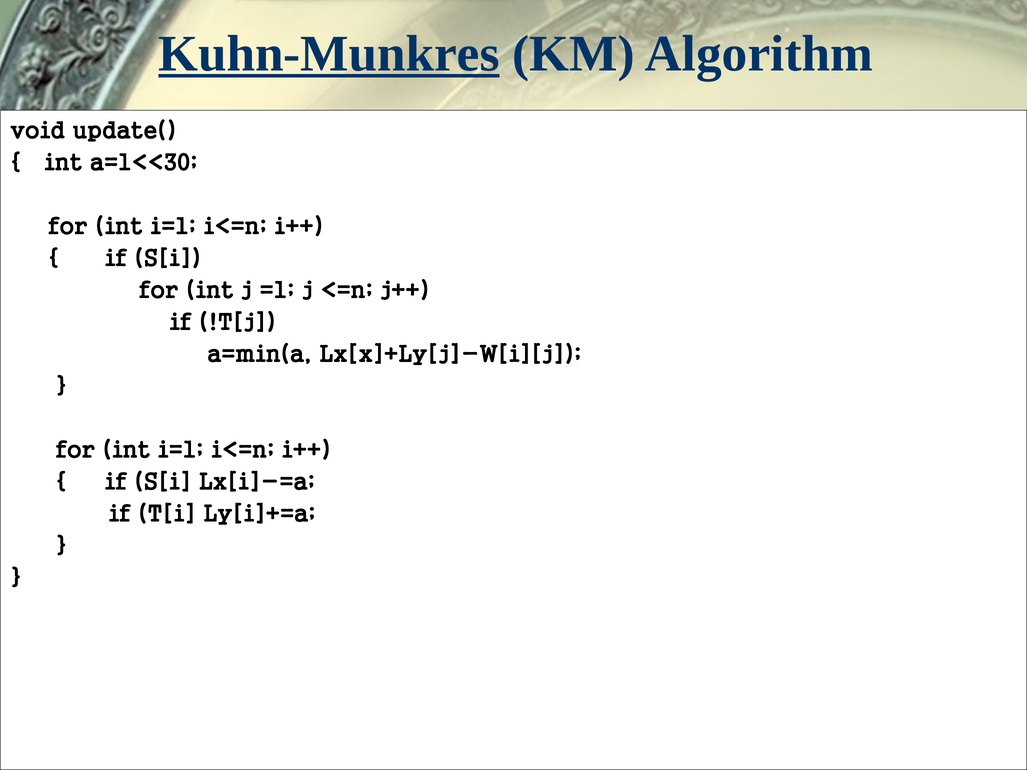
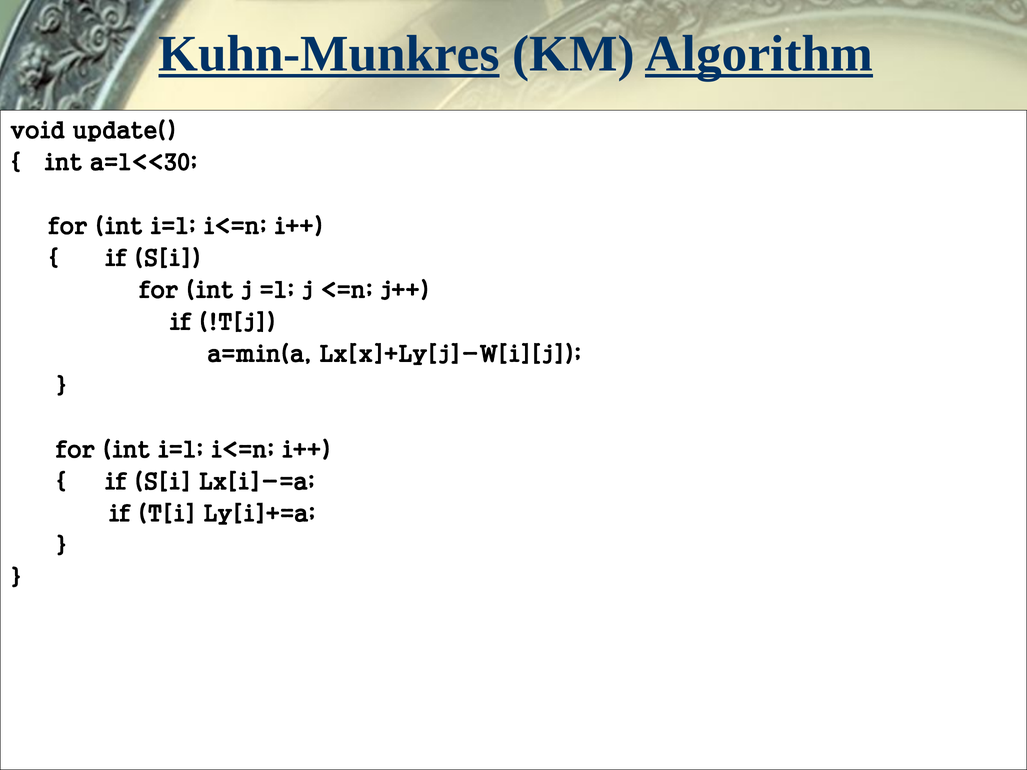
Algorithm underline: none -> present (759, 54)
